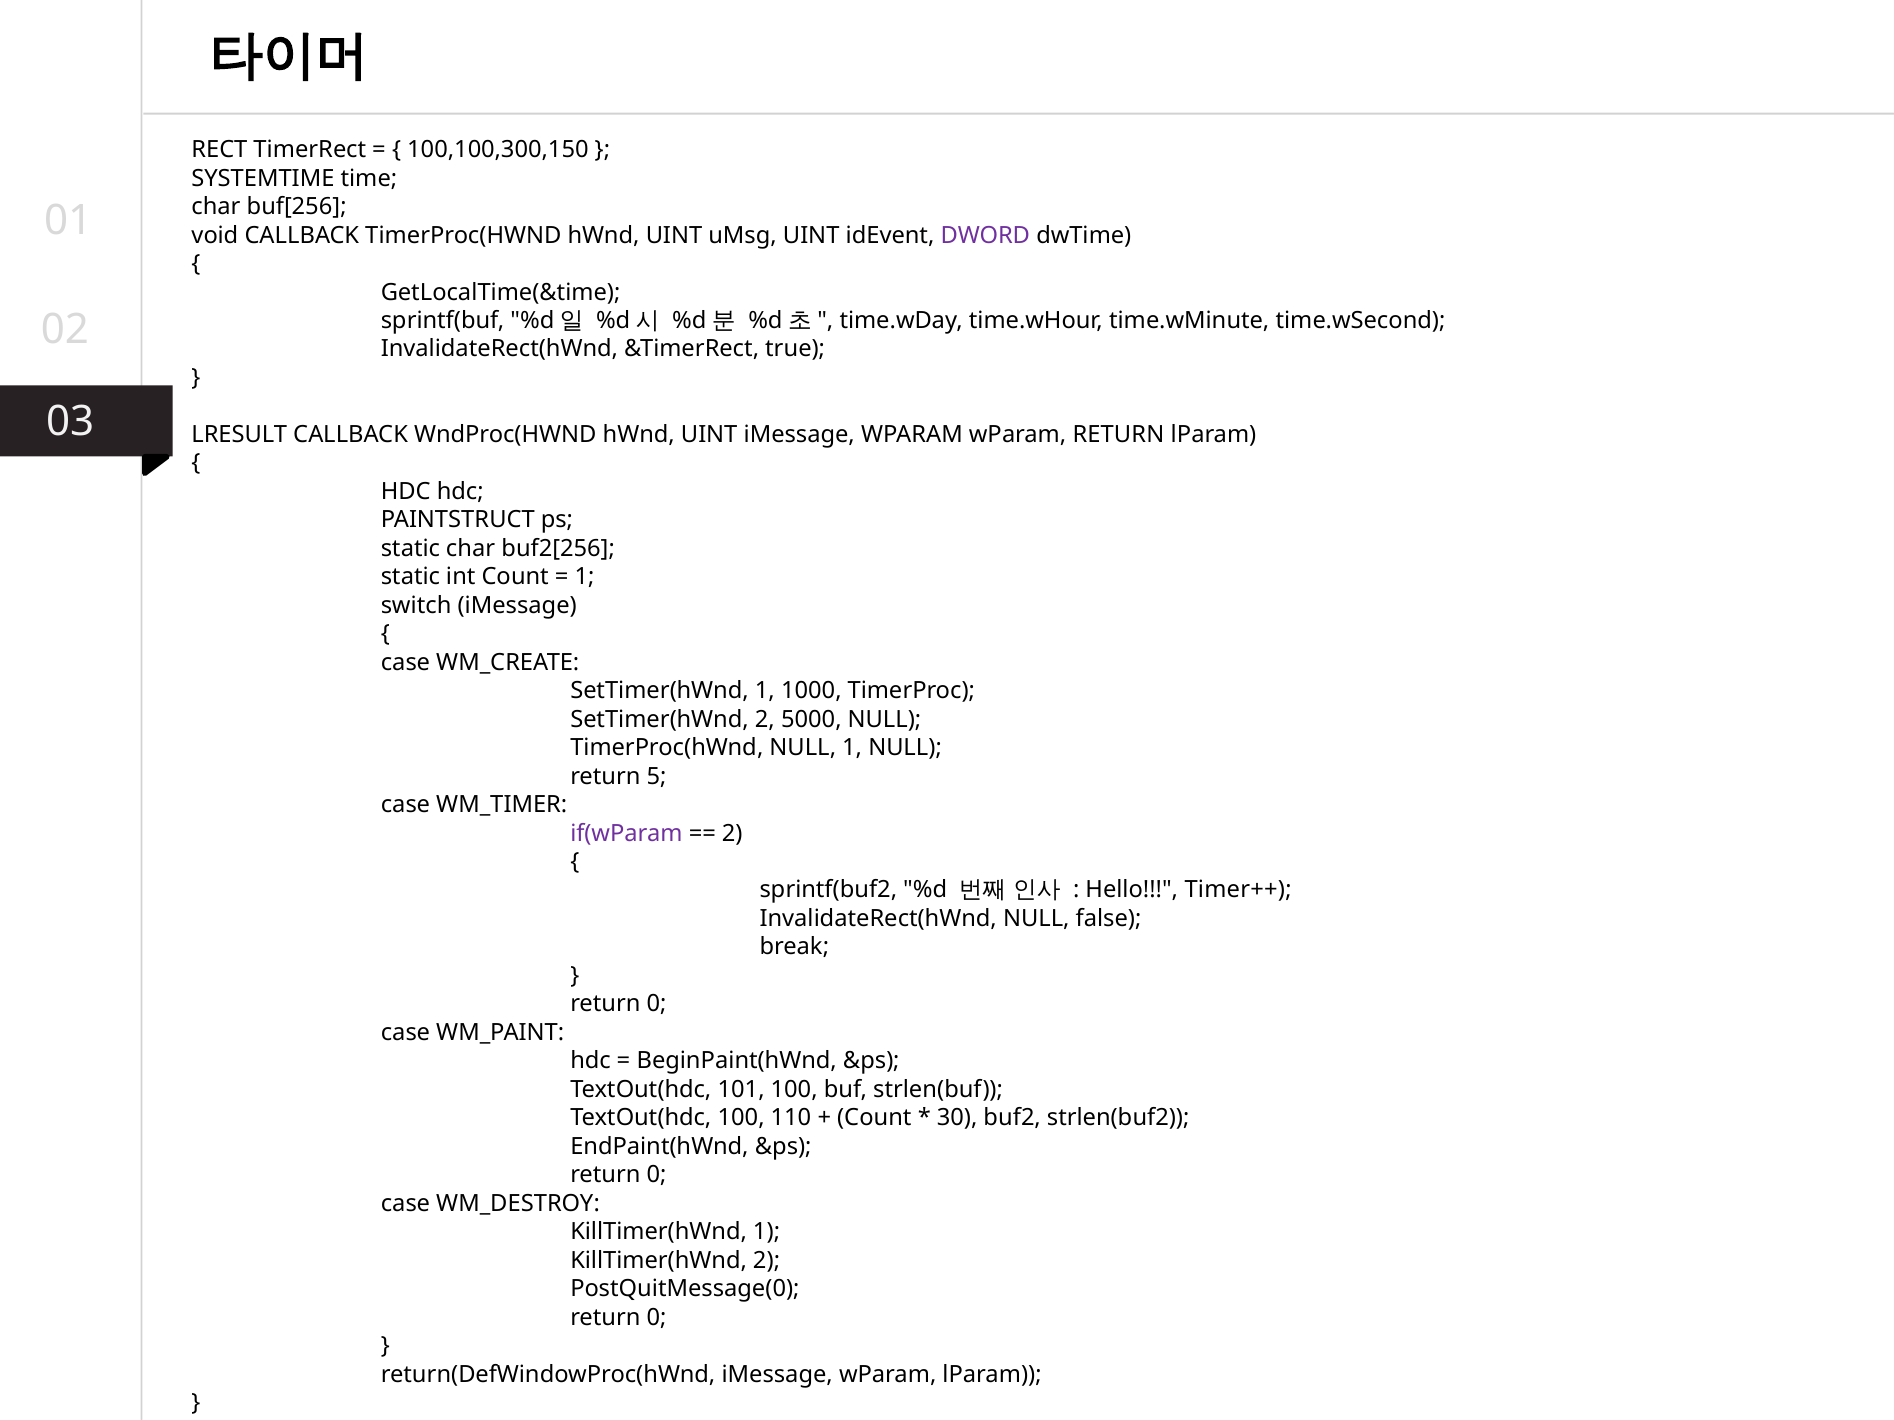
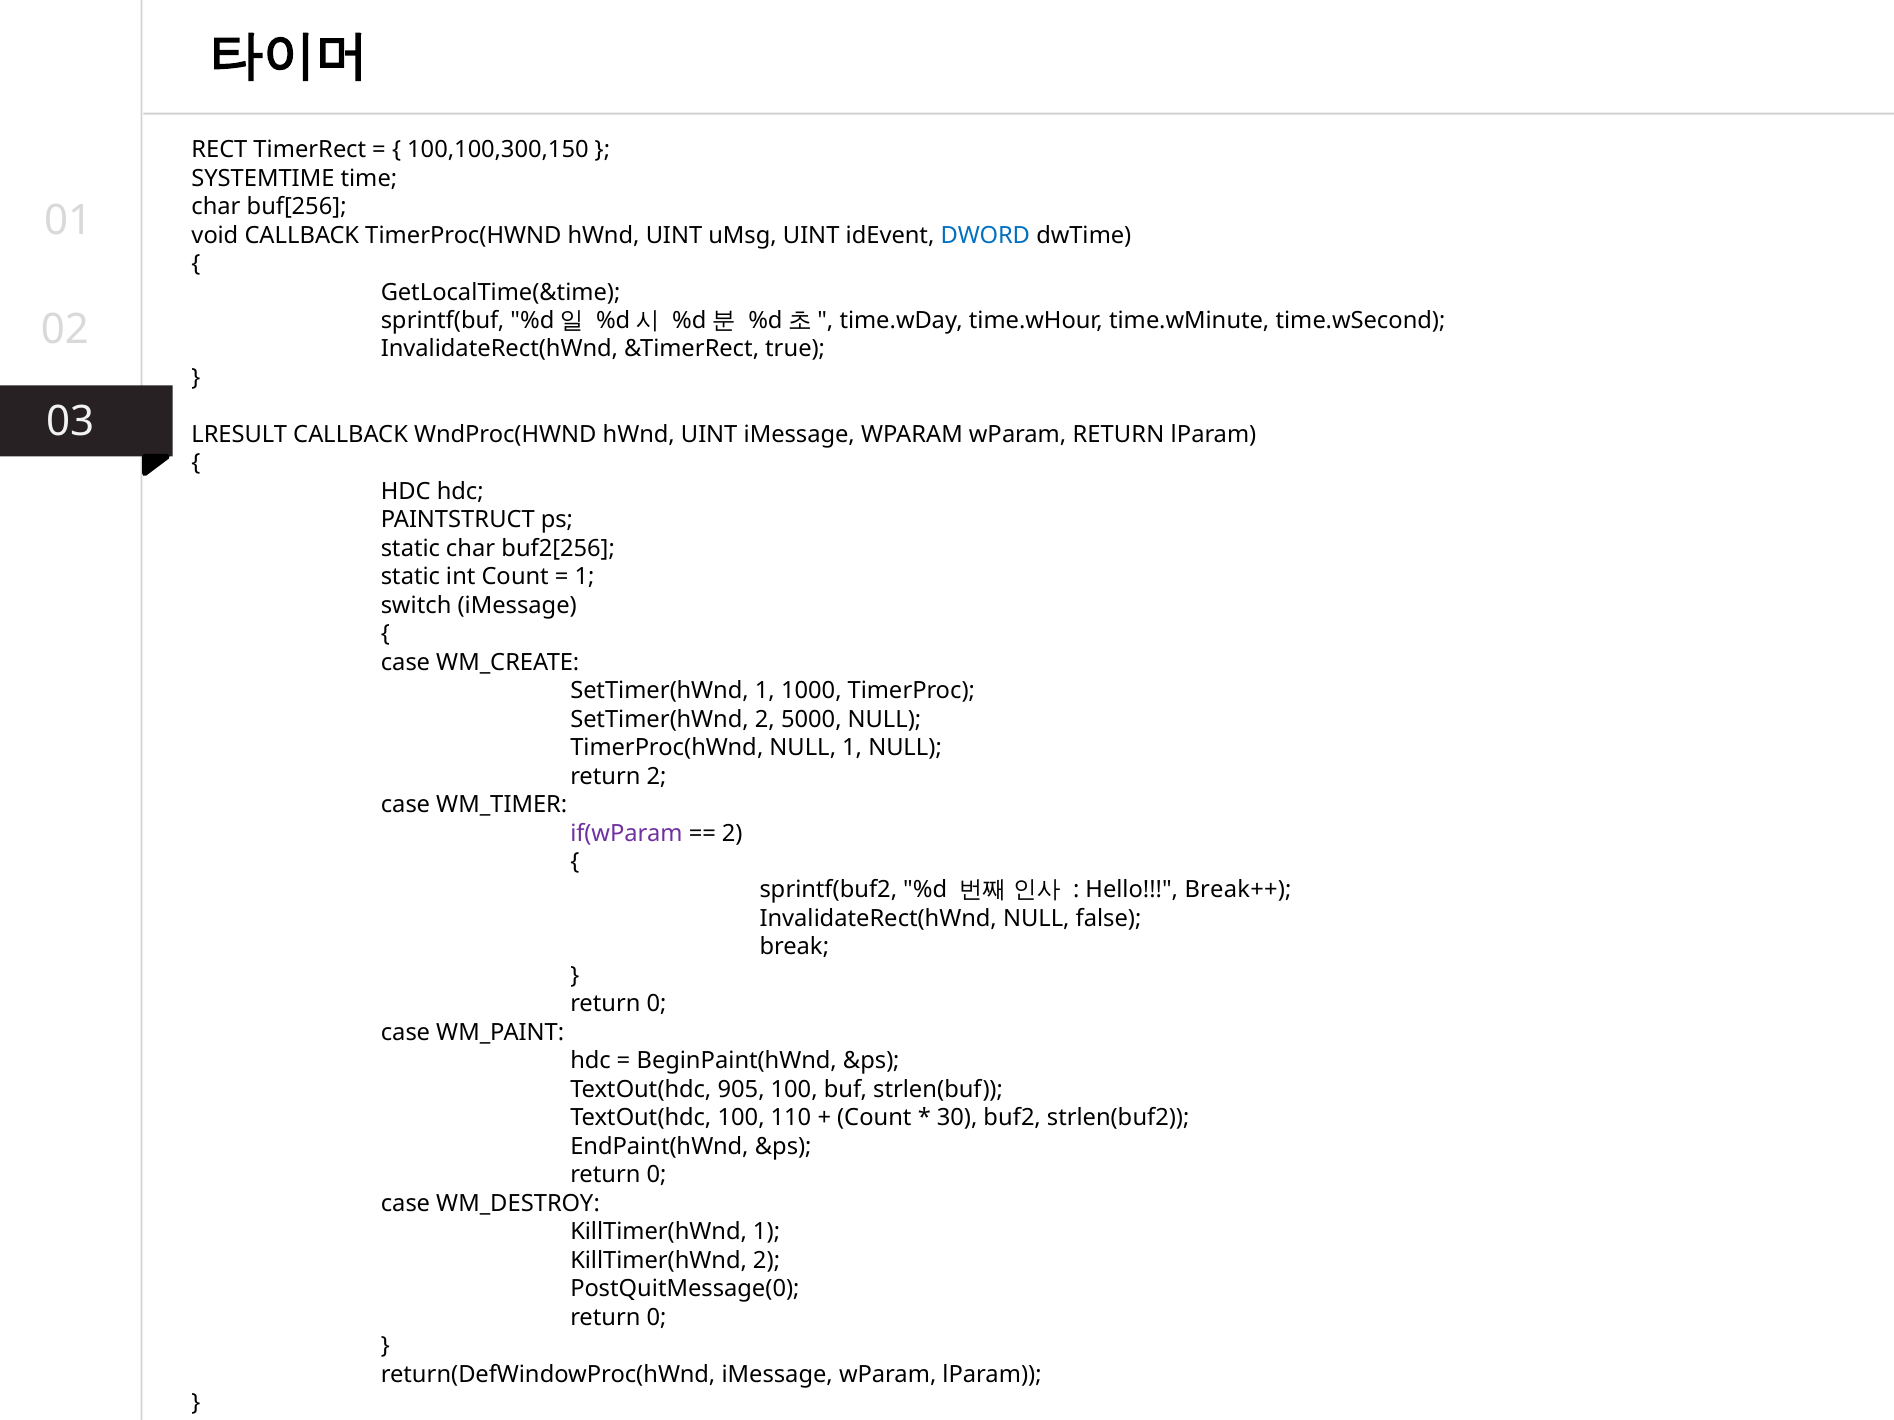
DWORD colour: purple -> blue (985, 235)
return 5: 5 -> 2 (657, 777)
Timer++: Timer++ -> Break++ (1238, 890)
101: 101 -> 905 (741, 1090)
